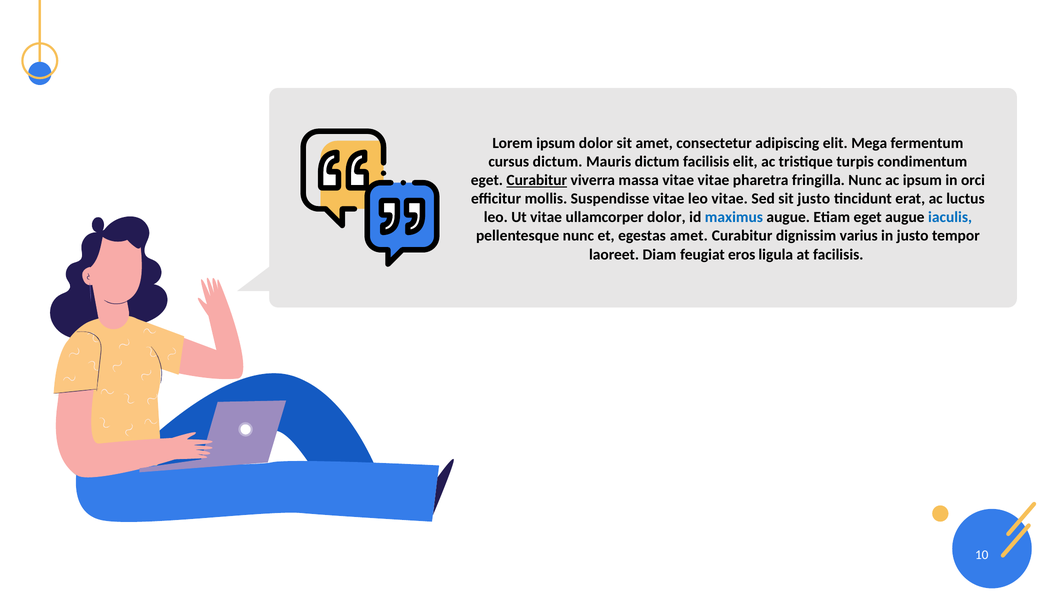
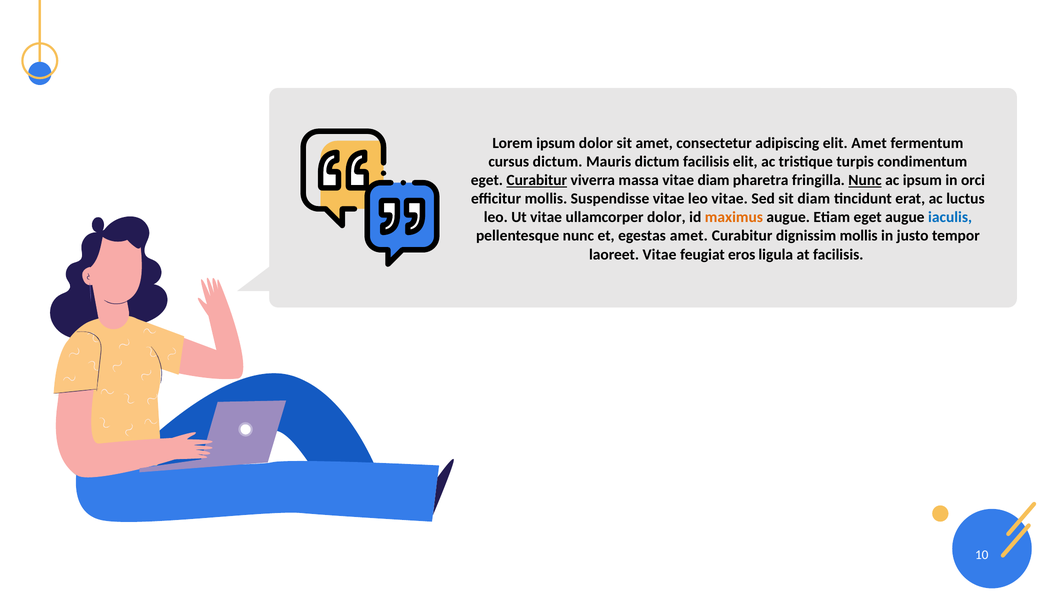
elit Mega: Mega -> Amet (869, 143)
vitae vitae: vitae -> diam (714, 180)
Nunc underline: none -> present (865, 180)
sit justo: justo -> diam (814, 199)
maximus colour: blue -> orange (734, 217)
dignissim varius: varius -> mollis (859, 236)
laoreet Diam: Diam -> Vitae (659, 255)
